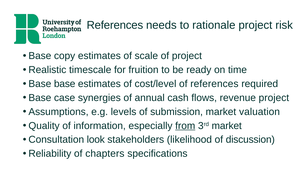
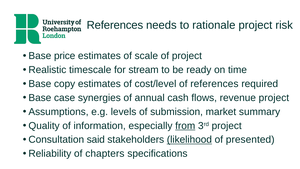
copy: copy -> price (65, 56)
fruition: fruition -> stream (144, 70)
Base base: base -> copy (65, 84)
valuation: valuation -> summary (260, 112)
3rd market: market -> project (227, 126)
look: look -> said (96, 139)
likelihood underline: none -> present (189, 139)
discussion: discussion -> presented (250, 139)
